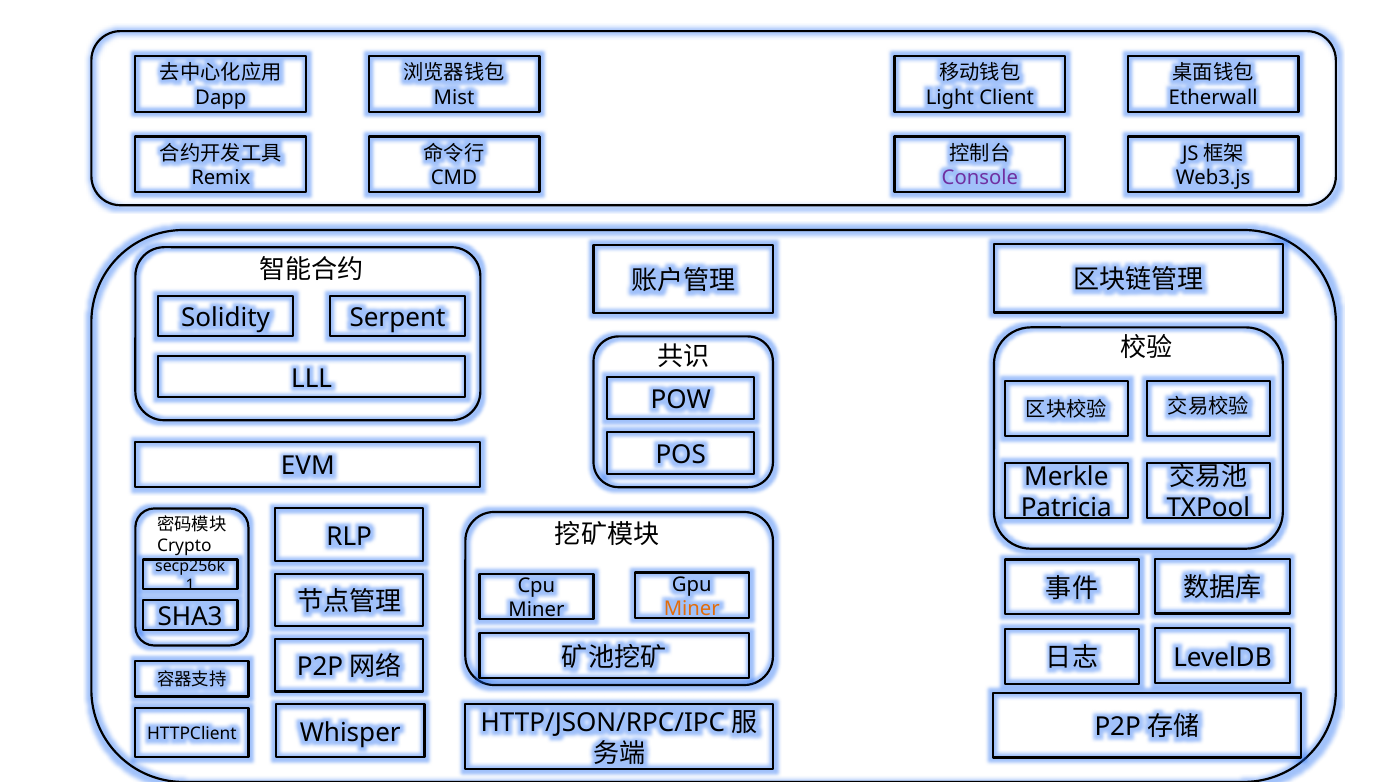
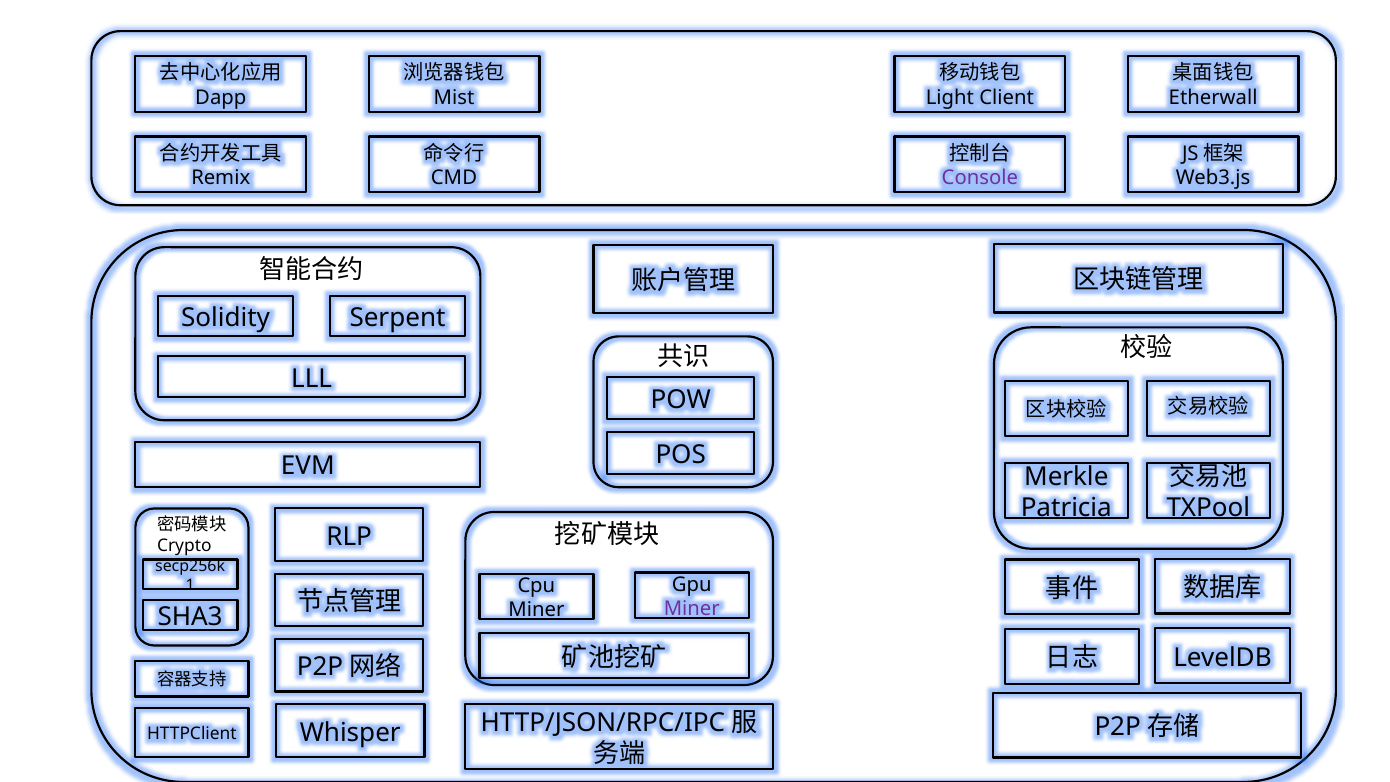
Miner colour: orange -> purple (692, 609)
